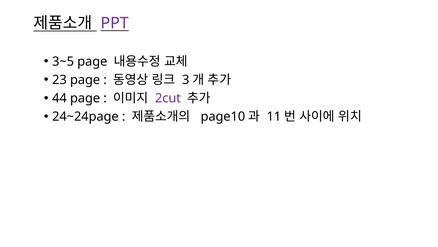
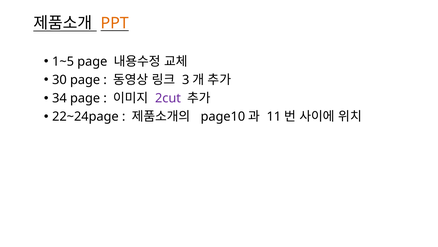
PPT colour: purple -> orange (115, 23)
3~5: 3~5 -> 1~5 (63, 61)
23: 23 -> 30 (59, 80)
44: 44 -> 34 (59, 98)
24~24page: 24~24page -> 22~24page (85, 116)
